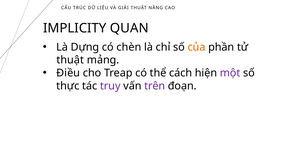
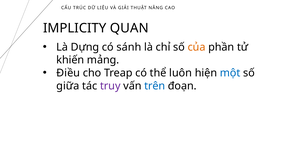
chèn: chèn -> sánh (129, 47)
thuật: thuật -> khiến (70, 60)
cách: cách -> luôn (181, 73)
một colour: purple -> blue (230, 73)
thực: thực -> giữa (68, 86)
trên colour: purple -> blue (155, 86)
